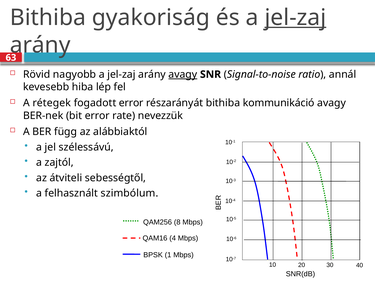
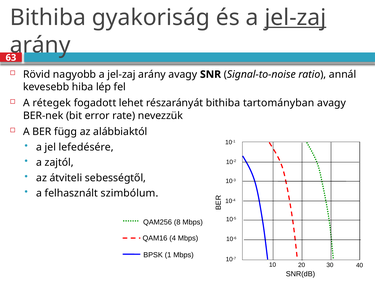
avagy underline: present -> none (183, 74)
fogadott error: error -> lehet (131, 103)
kommunikáció: kommunikáció -> tartományban (279, 103)
szélessávú: szélessávú -> lefedésére (86, 147)
